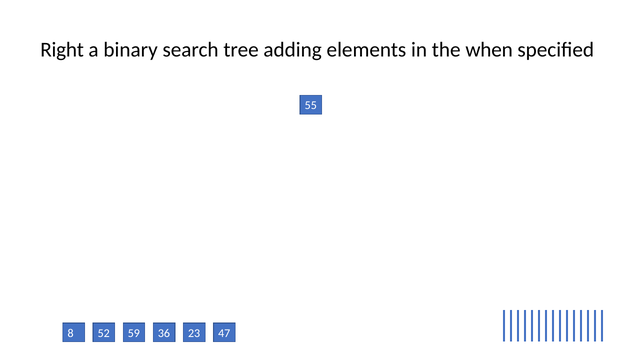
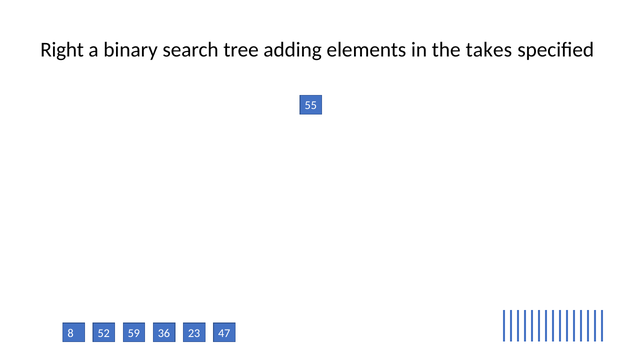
when: when -> takes (489, 50)
